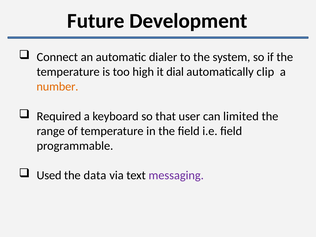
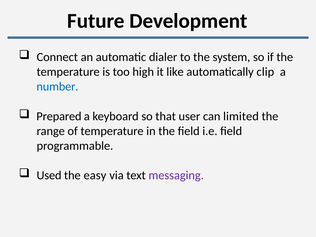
dial: dial -> like (175, 72)
number colour: orange -> blue (57, 87)
Required: Required -> Prepared (59, 116)
data: data -> easy (95, 175)
